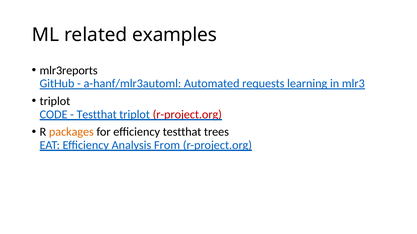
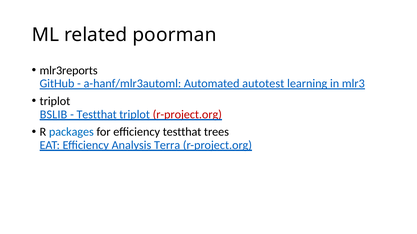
examples: examples -> poorman (174, 35)
requests: requests -> autotest (263, 84)
CODE: CODE -> BSLIB (54, 115)
packages colour: orange -> blue (71, 132)
From: From -> Terra (167, 146)
